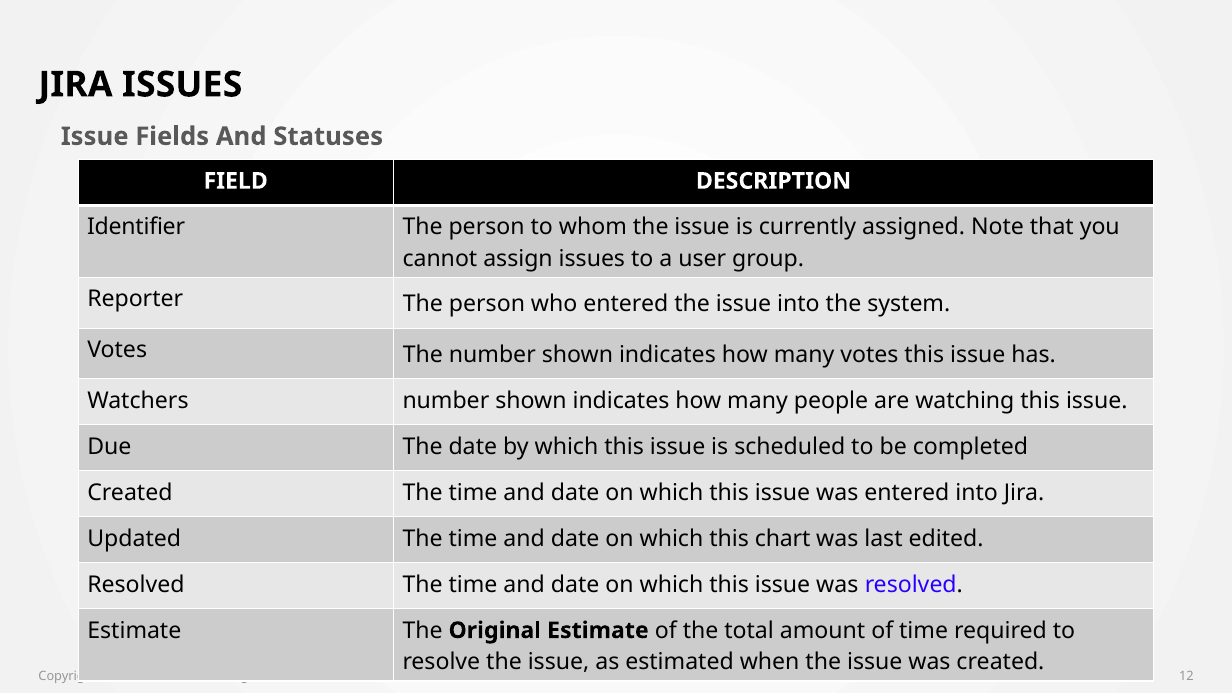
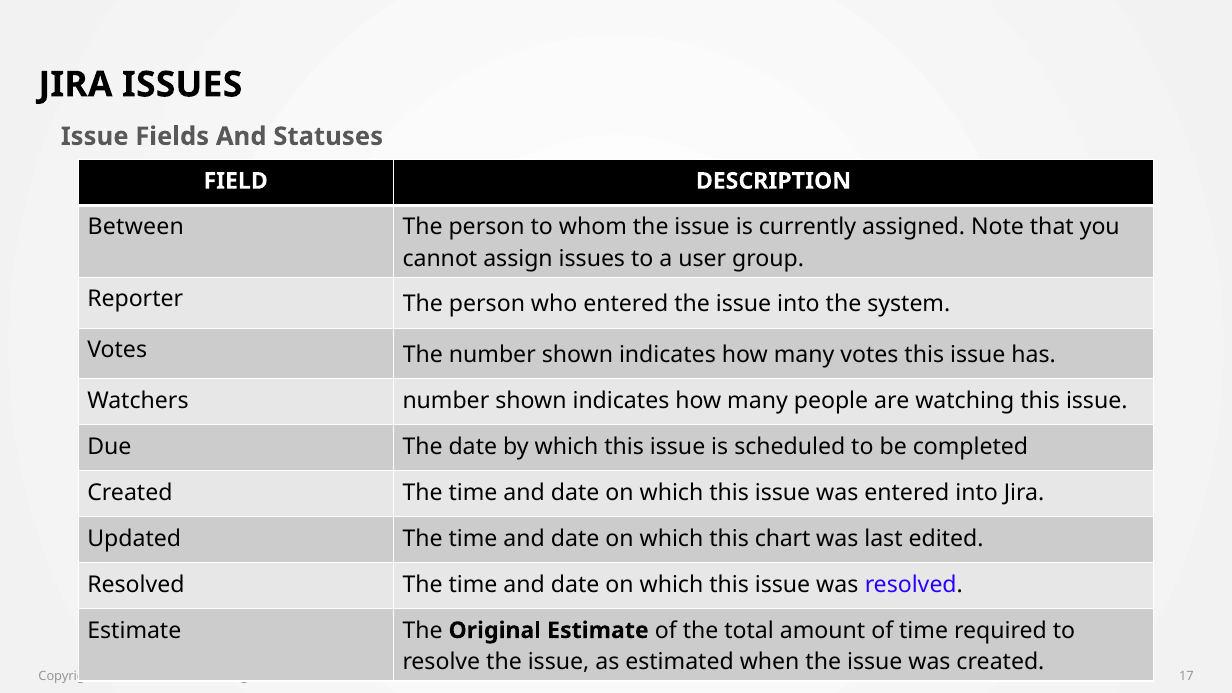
Identifier: Identifier -> Between (136, 227)
12: 12 -> 17 (1186, 677)
